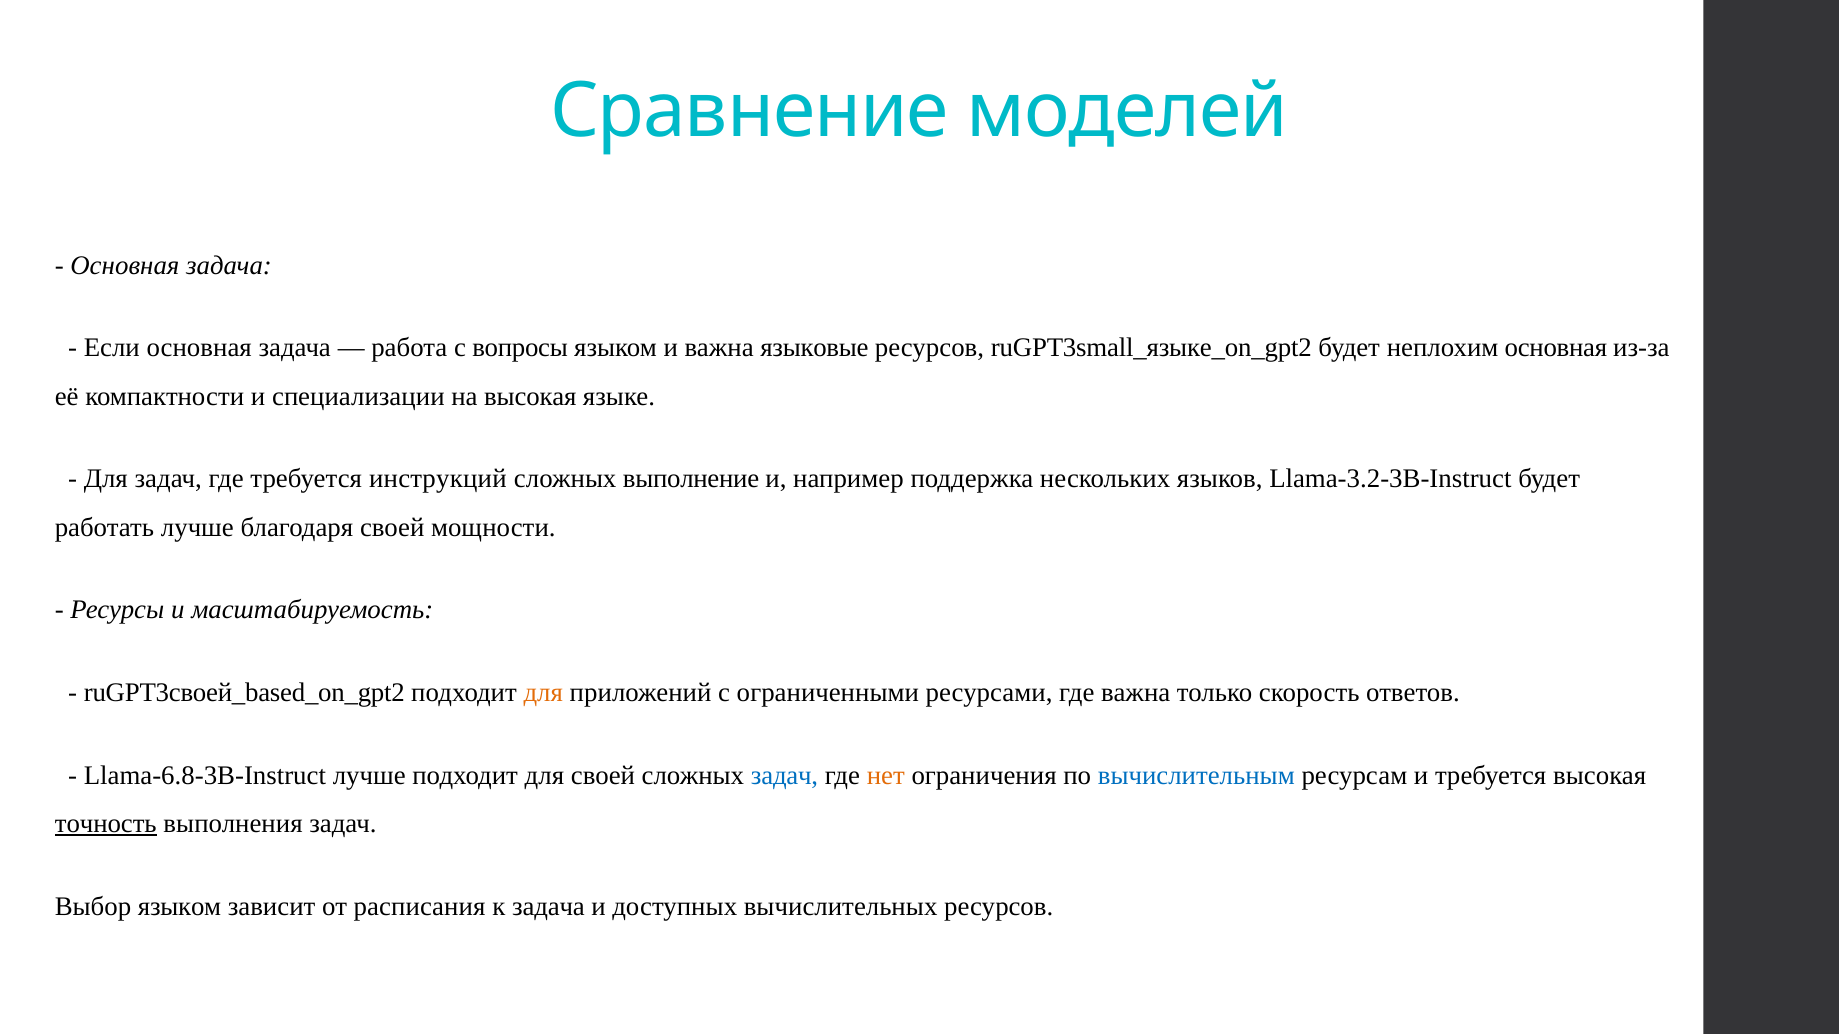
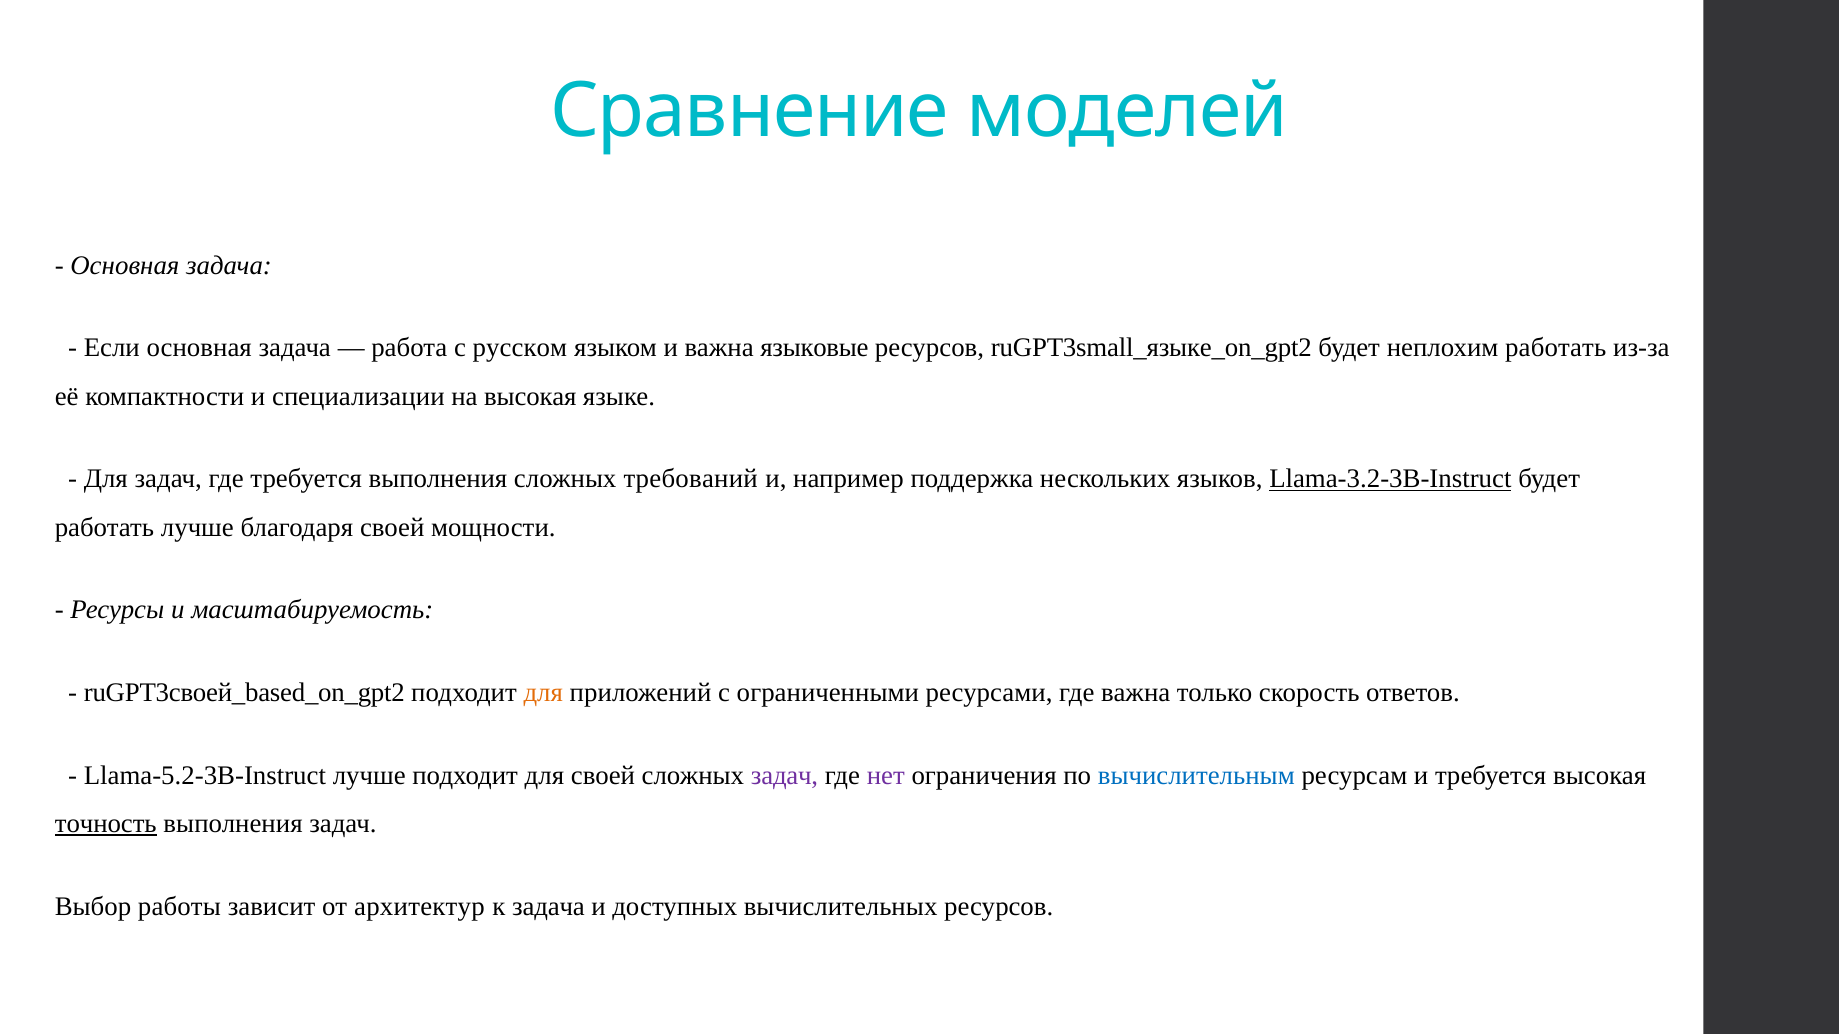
вопросы: вопросы -> русском (520, 348)
неплохим основная: основная -> работать (1556, 348)
требуется инструкций: инструкций -> выполнения (438, 479)
выполнение: выполнение -> требований (691, 479)
Llama-3.2-3B-Instruct underline: none -> present (1390, 479)
Llama-6.8-3B-Instruct: Llama-6.8-3B-Instruct -> Llama-5.2-3B-Instruct (205, 776)
задач colour: blue -> purple (785, 776)
нет colour: orange -> purple (886, 776)
Выбор языком: языком -> работы (179, 907)
расписания: расписания -> архитектур (419, 907)
